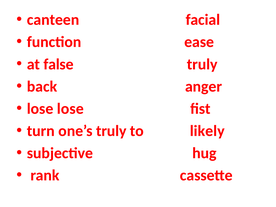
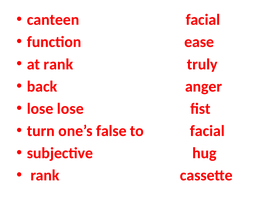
at false: false -> rank (58, 64)
one’s truly: truly -> false (111, 131)
to likely: likely -> facial (207, 131)
